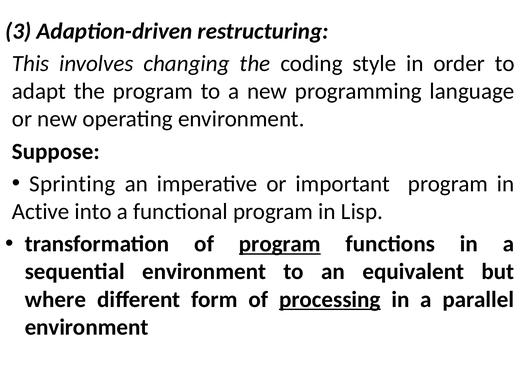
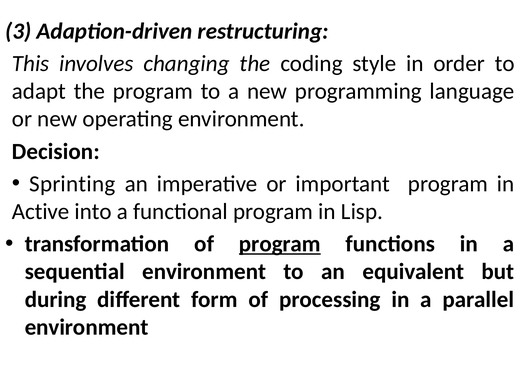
Suppose: Suppose -> Decision (56, 151)
where: where -> during (56, 299)
processing underline: present -> none (330, 299)
